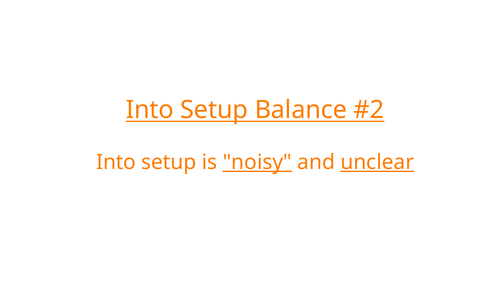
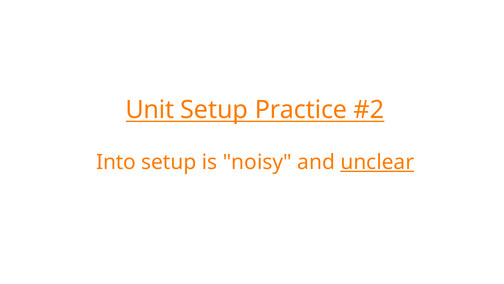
Into: Into -> Unit (150, 110)
Balance: Balance -> Practice (301, 110)
noisy underline: present -> none (257, 162)
